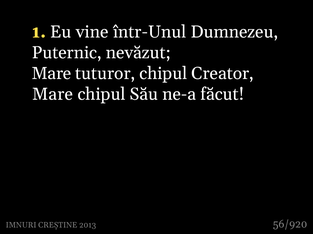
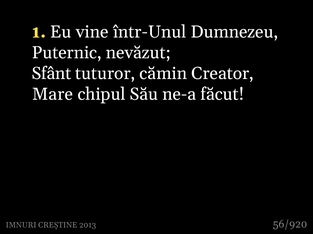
Mare: Mare -> Sfânt (51, 74)
tuturor chipul: chipul -> cămin (163, 74)
